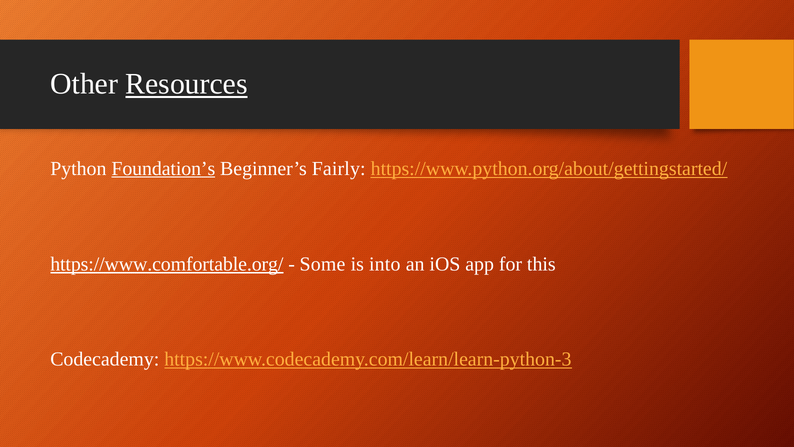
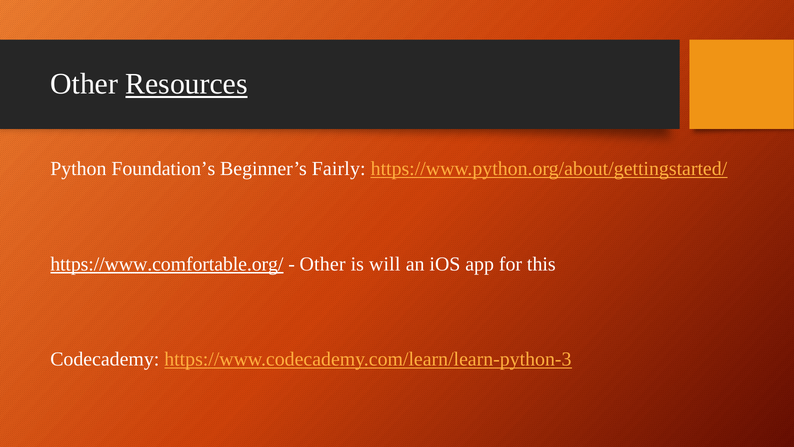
Foundation’s underline: present -> none (163, 168)
Some: Some -> Other (323, 264)
into: into -> will (385, 264)
